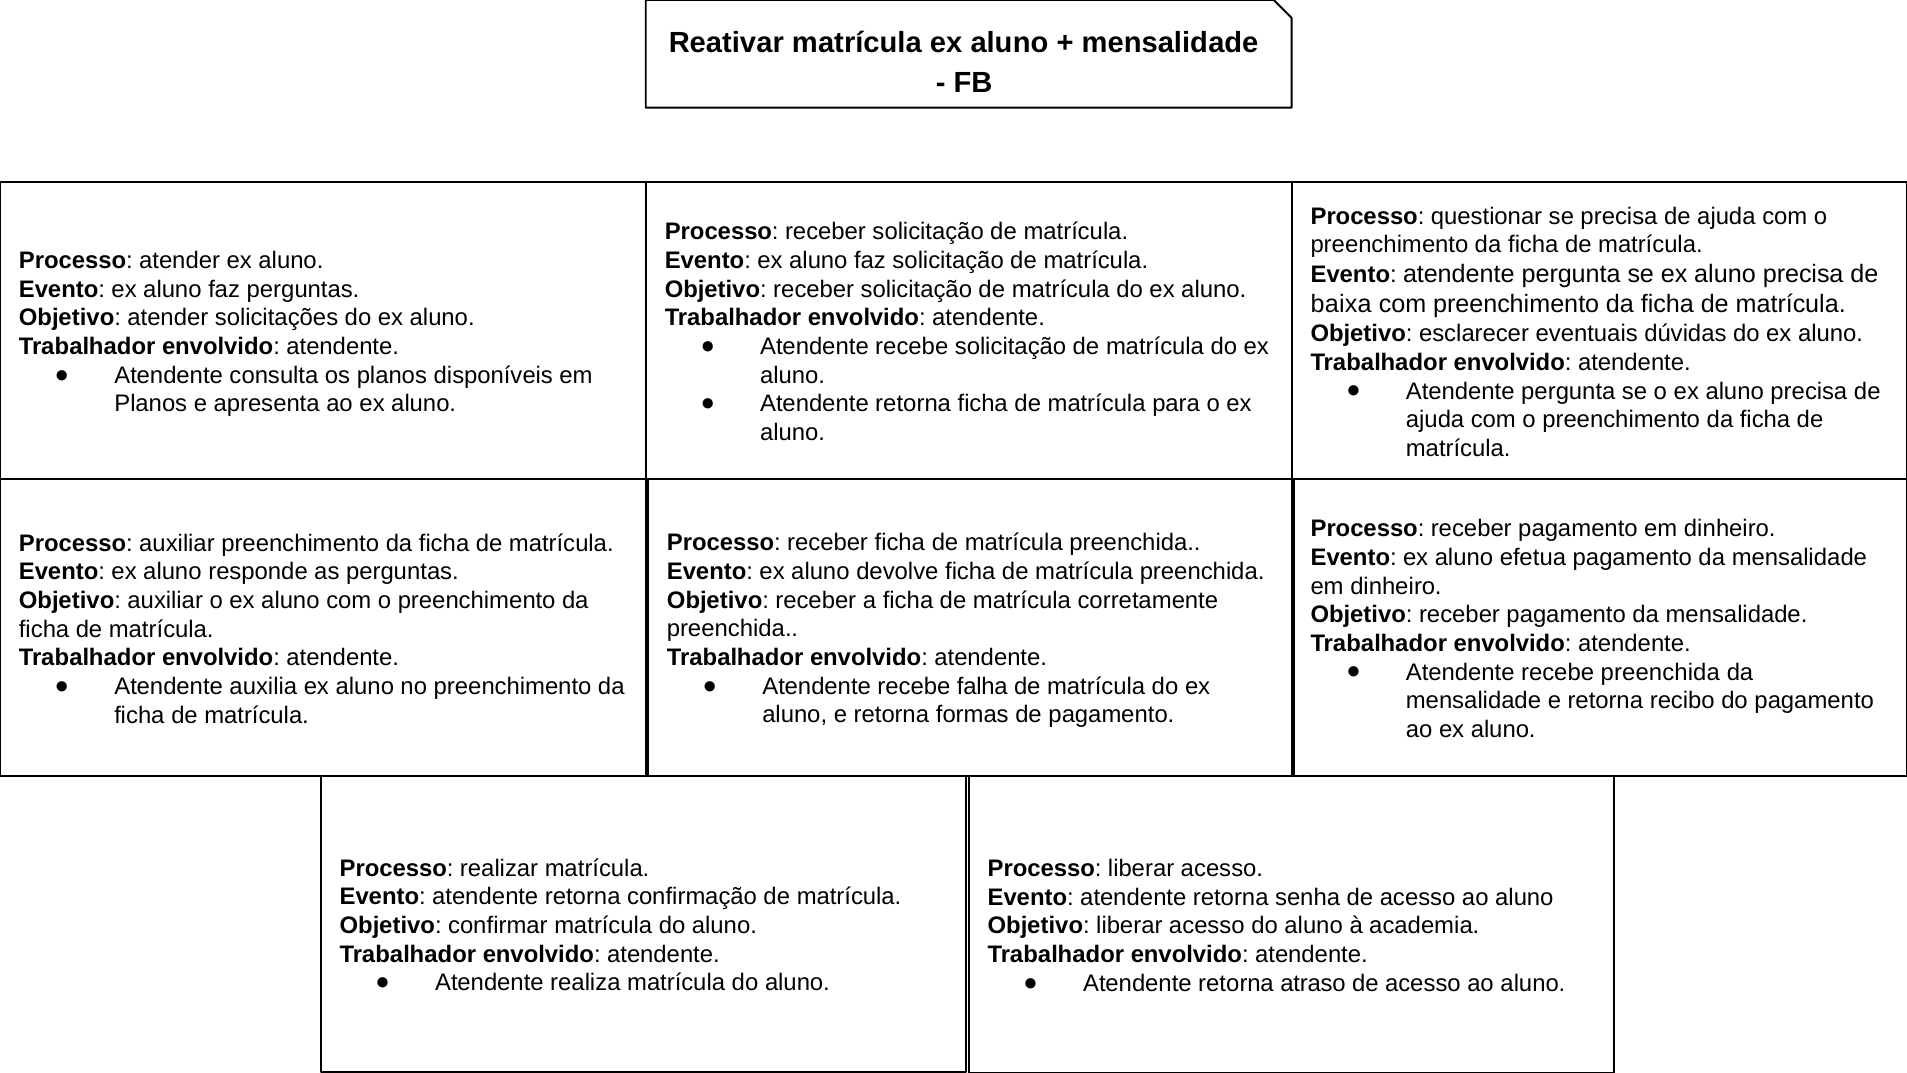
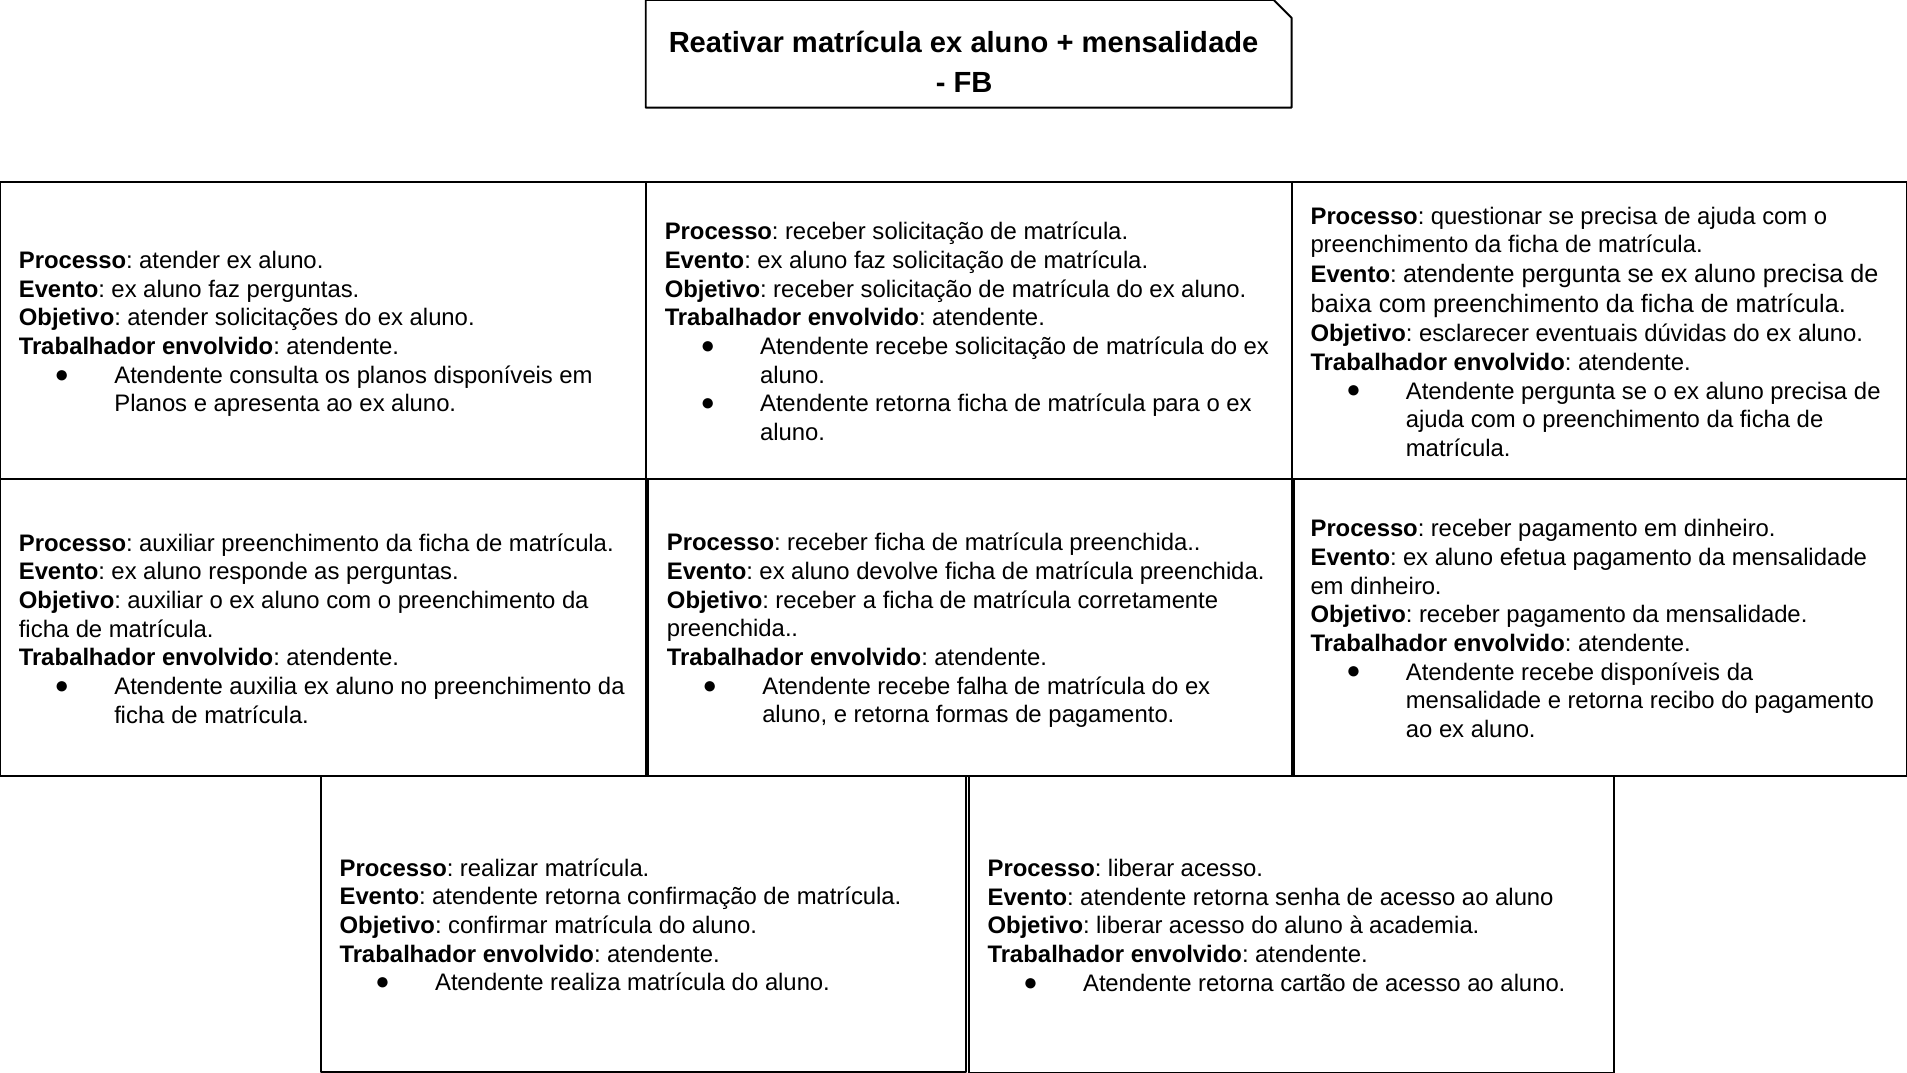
recebe preenchida: preenchida -> disponíveis (1660, 672)
atraso: atraso -> cartão (1313, 983)
